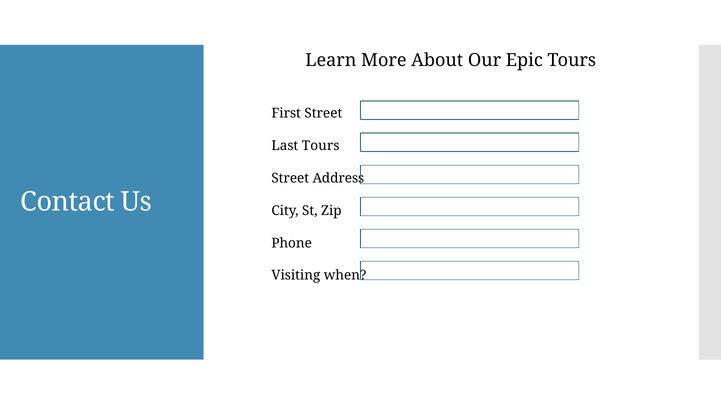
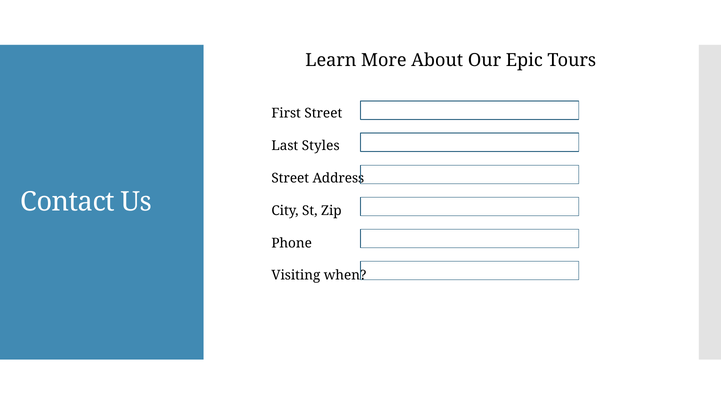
Last Tours: Tours -> Styles (321, 146)
